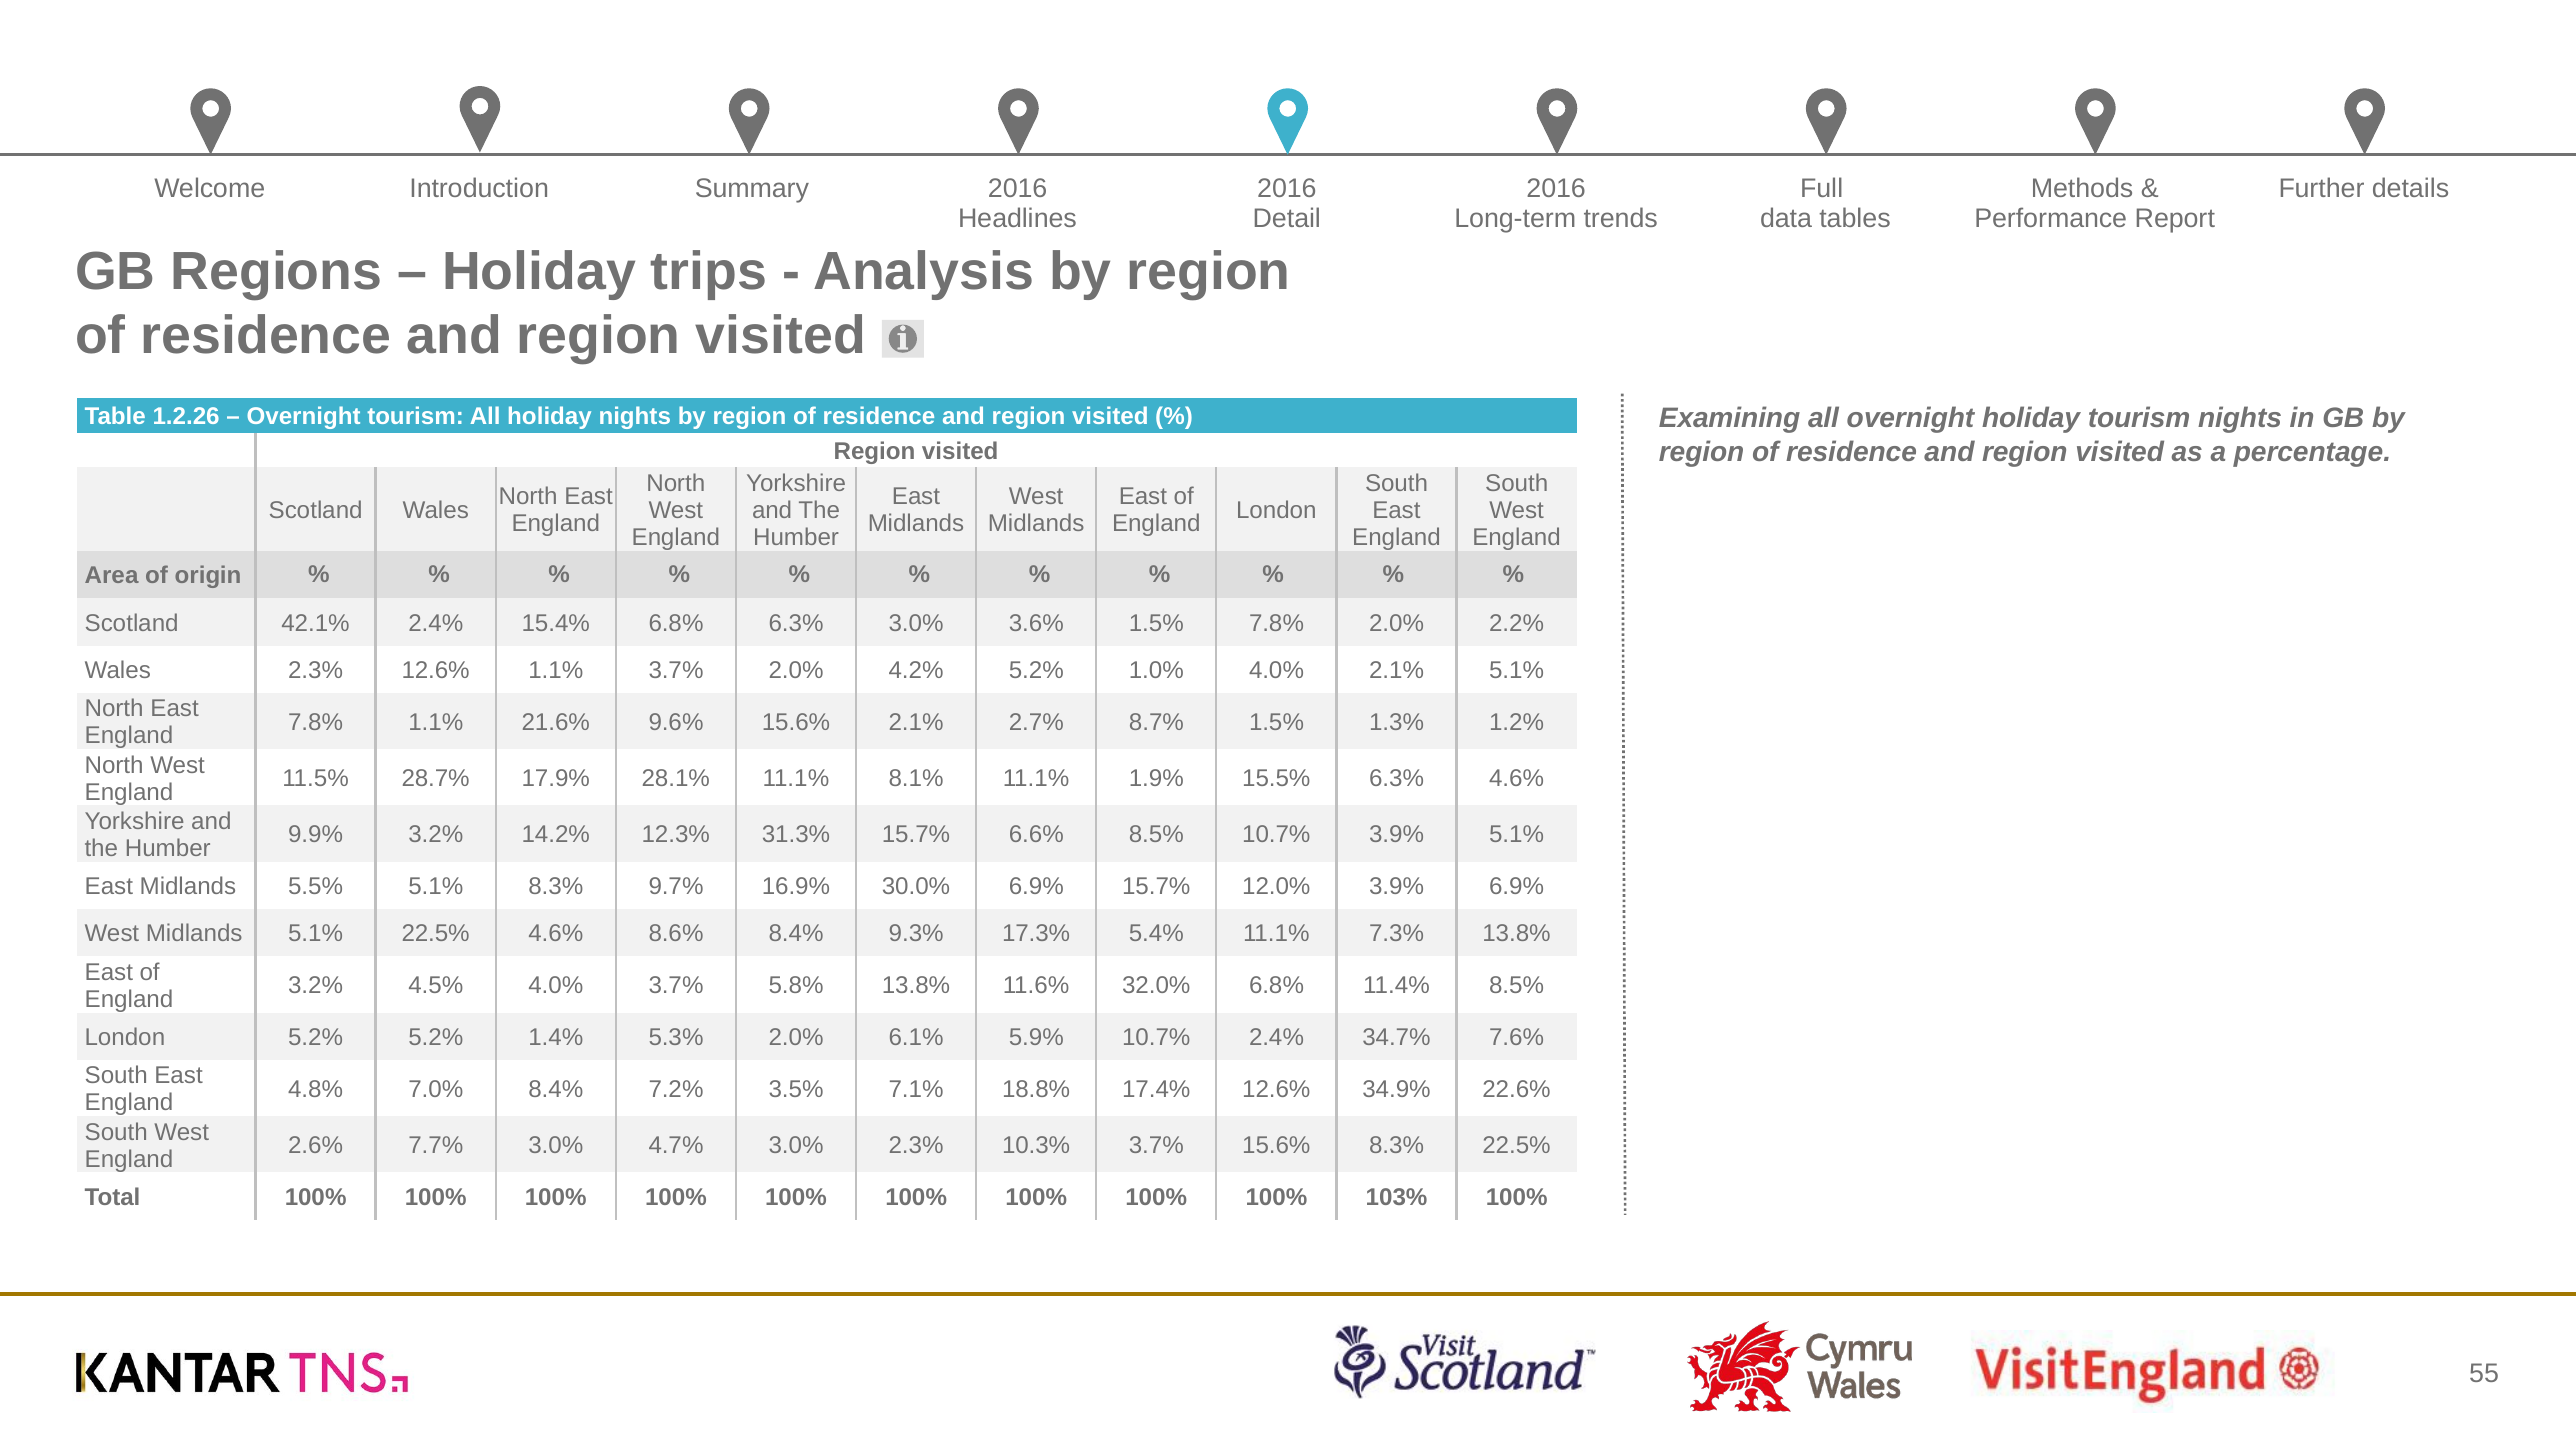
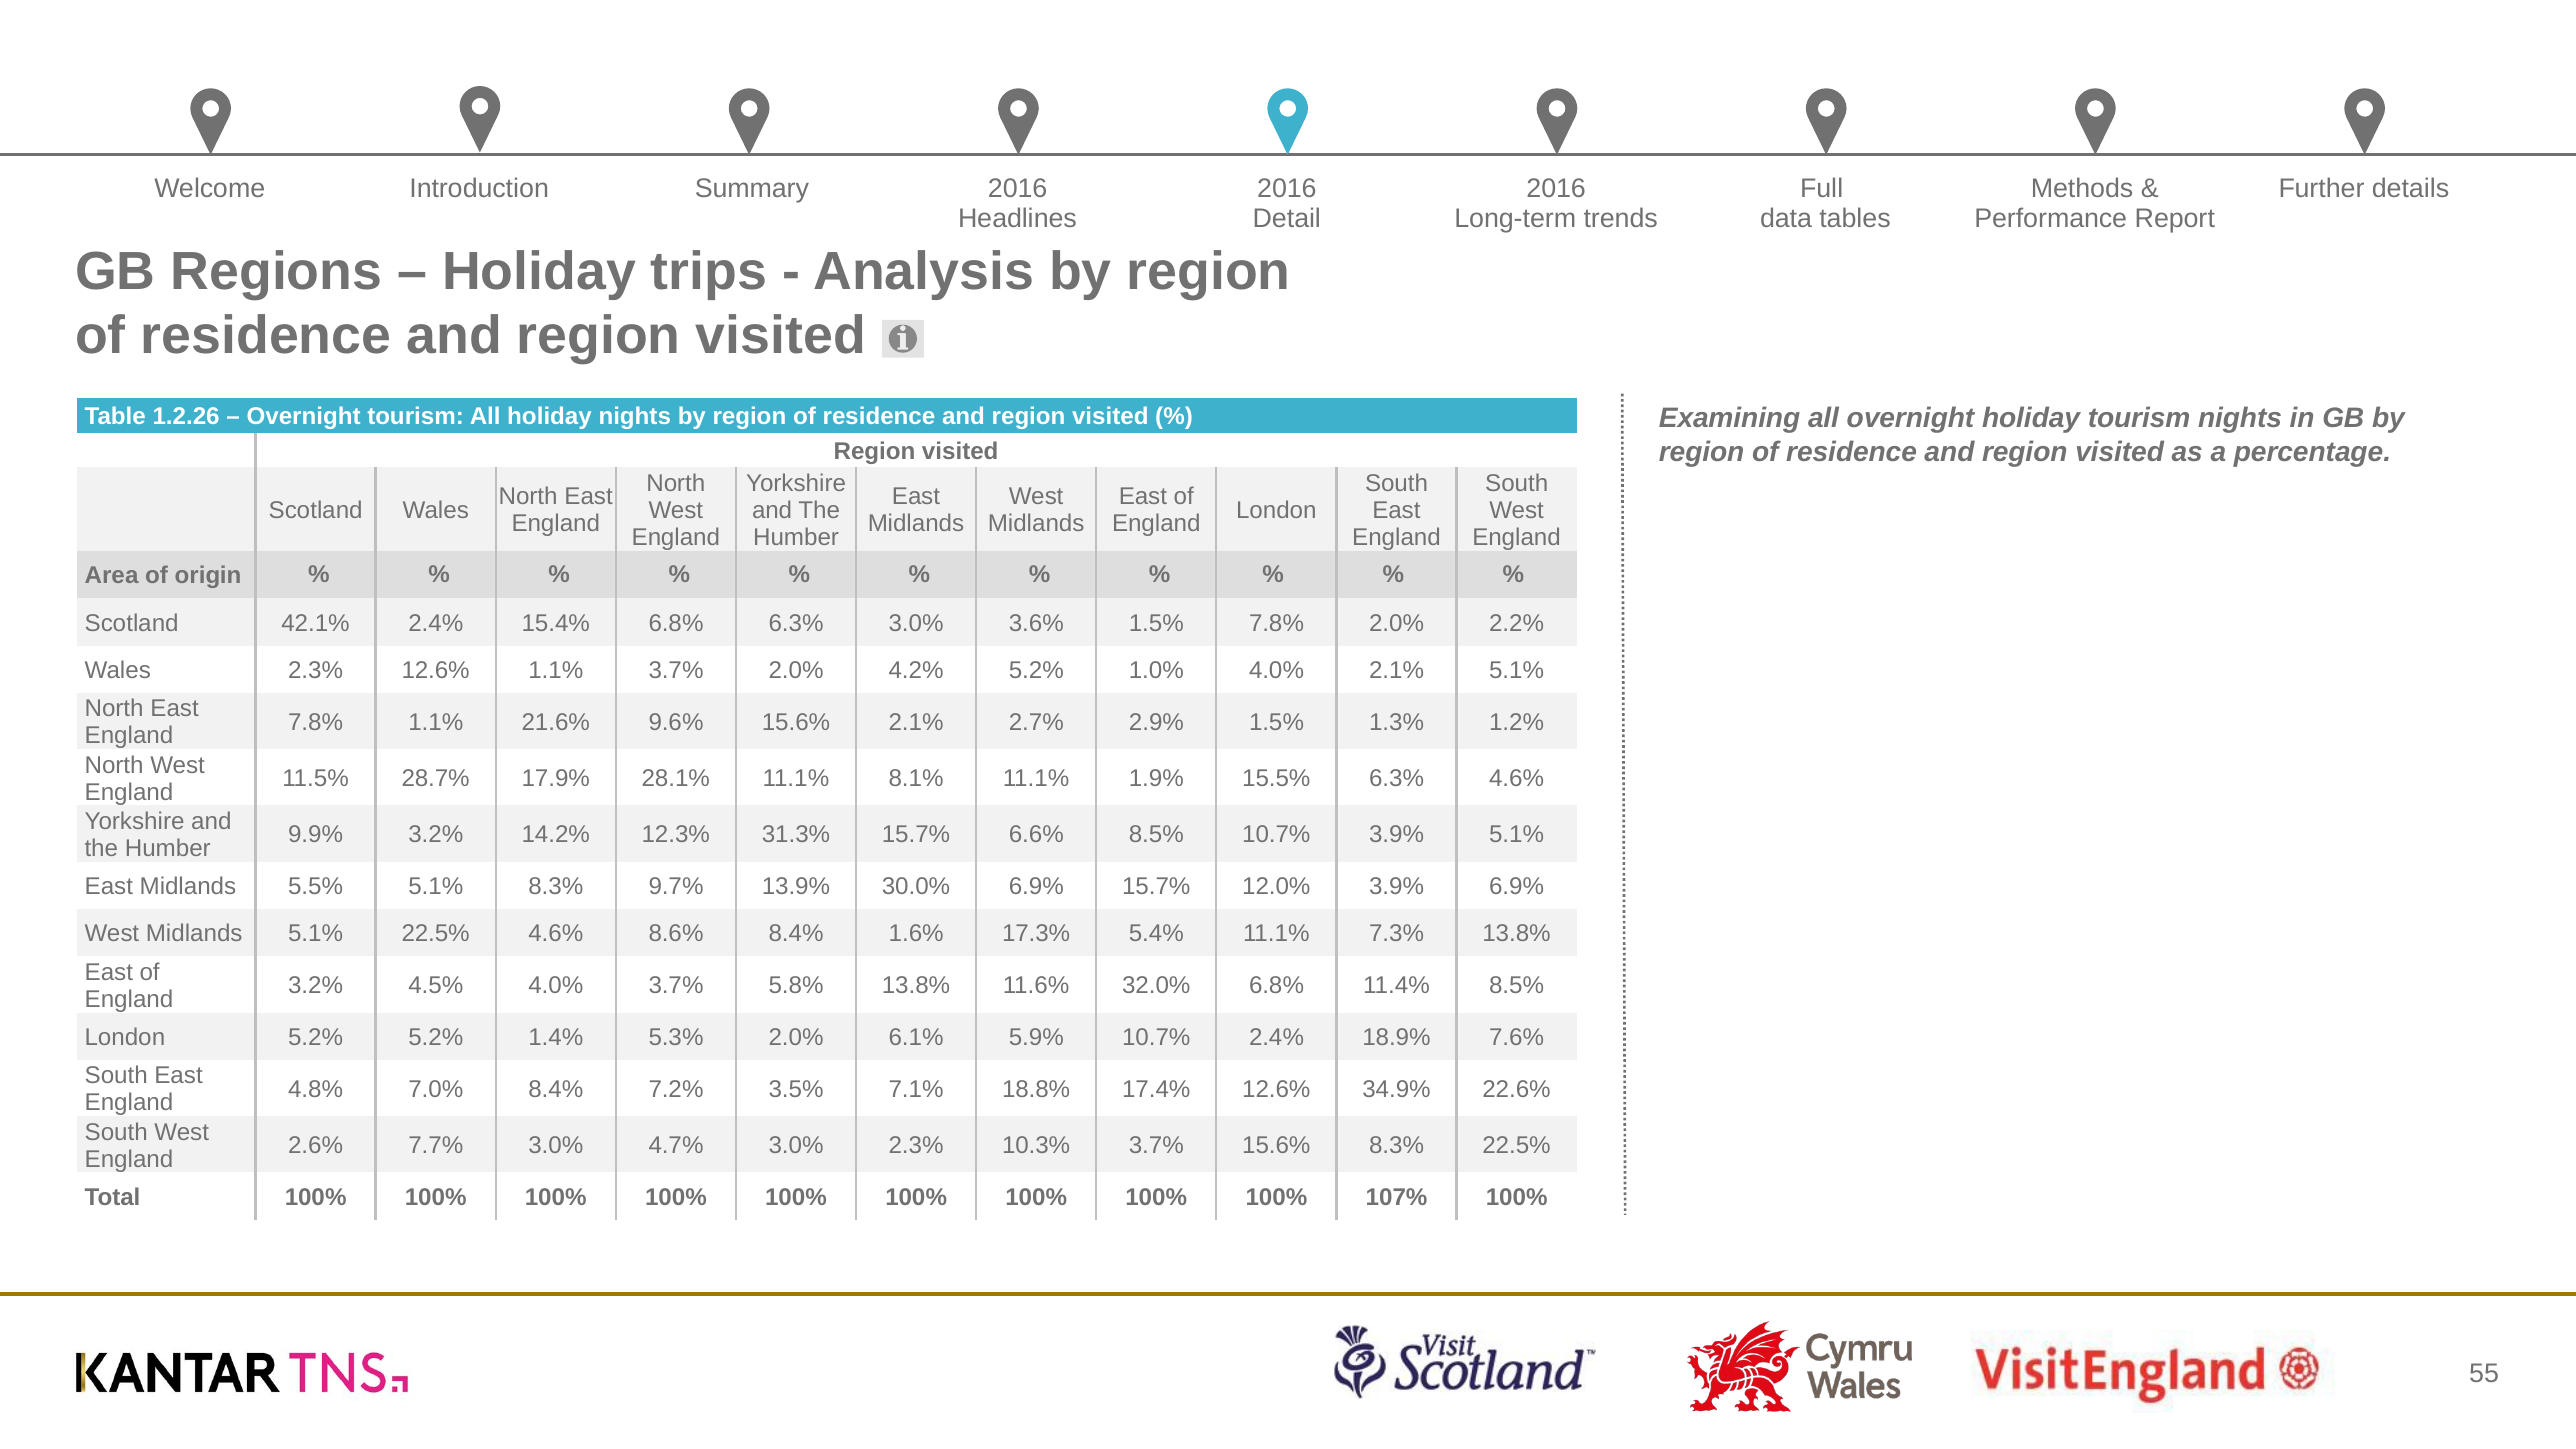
8.7%: 8.7% -> 2.9% (1156, 722)
16.9%: 16.9% -> 13.9% (796, 887)
9.3%: 9.3% -> 1.6% (916, 934)
34.7%: 34.7% -> 18.9% (1396, 1038)
103%: 103% -> 107% (1397, 1197)
